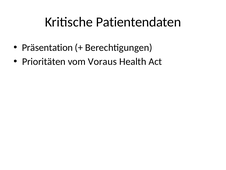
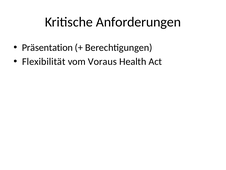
Patientendaten: Patientendaten -> Anforderungen (138, 22)
Prioritäten: Prioritäten -> Flexibilität (44, 61)
